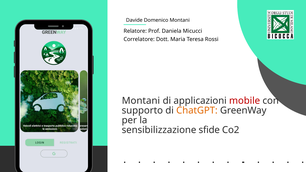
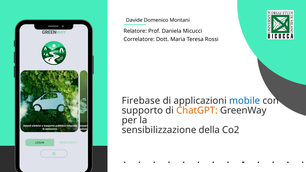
Montani: Montani -> Firebase (141, 101)
mobile colour: red -> blue (245, 101)
sfide: sfide -> della (209, 130)
